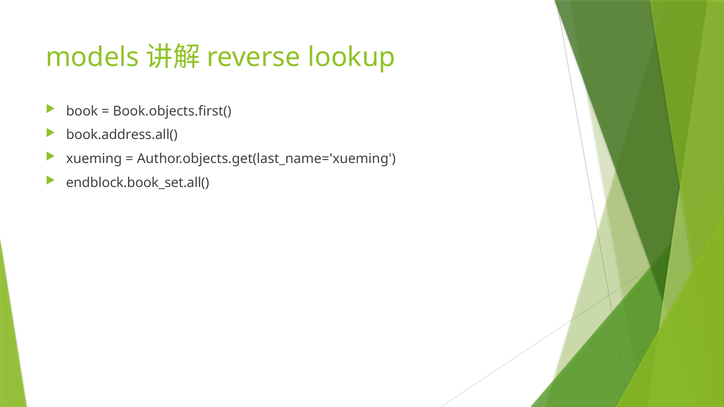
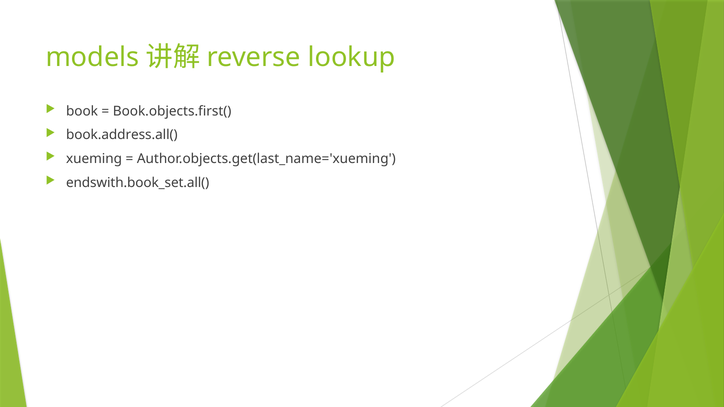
endblock.book_set.all(: endblock.book_set.all( -> endswith.book_set.all( (138, 183)
